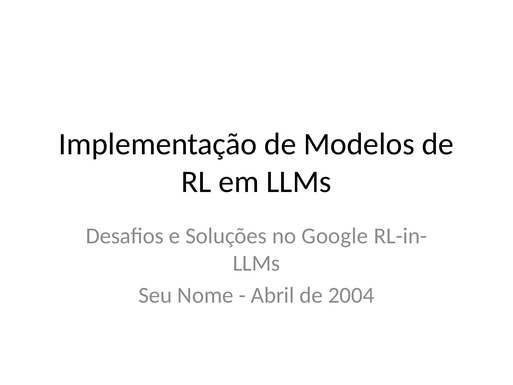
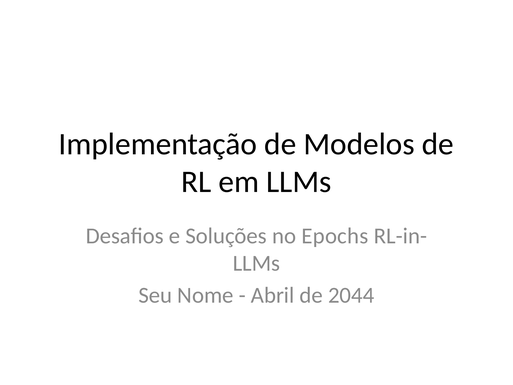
Google: Google -> Epochs (335, 236)
2004: 2004 -> 2044 (351, 295)
